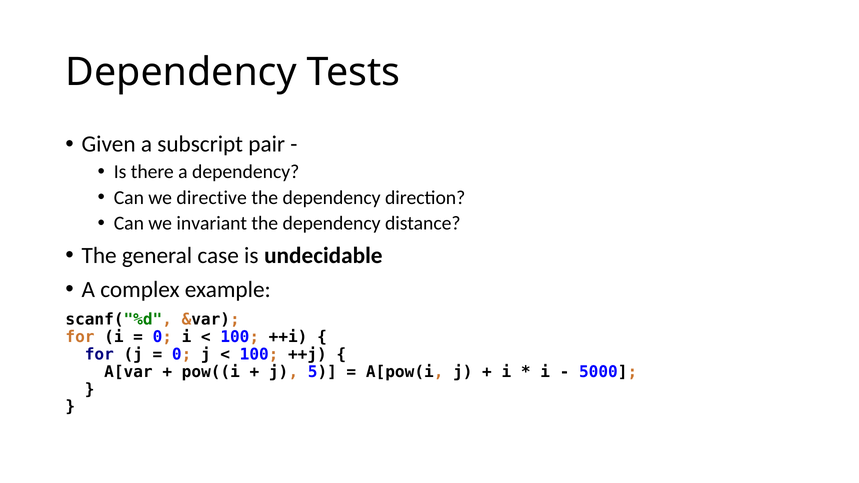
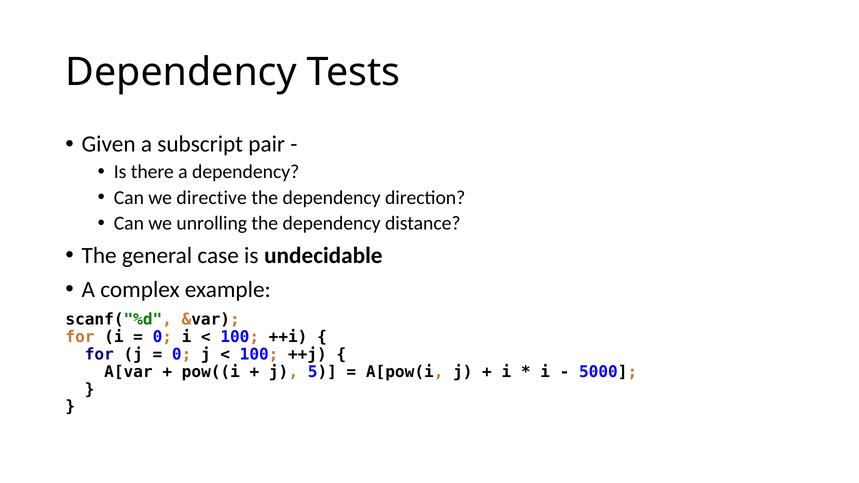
invariant: invariant -> unrolling (212, 223)
